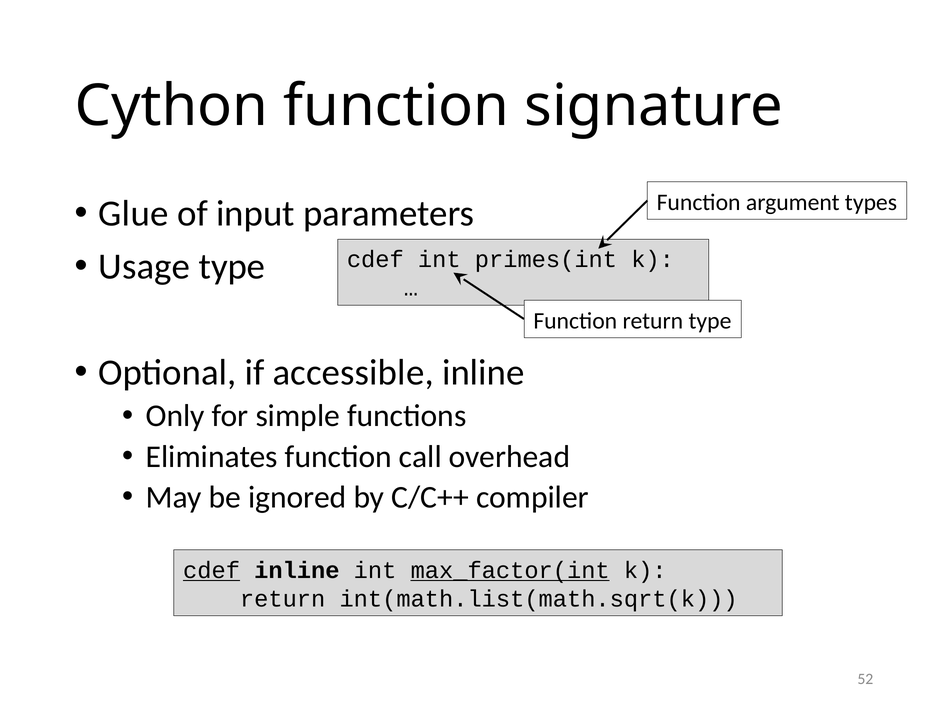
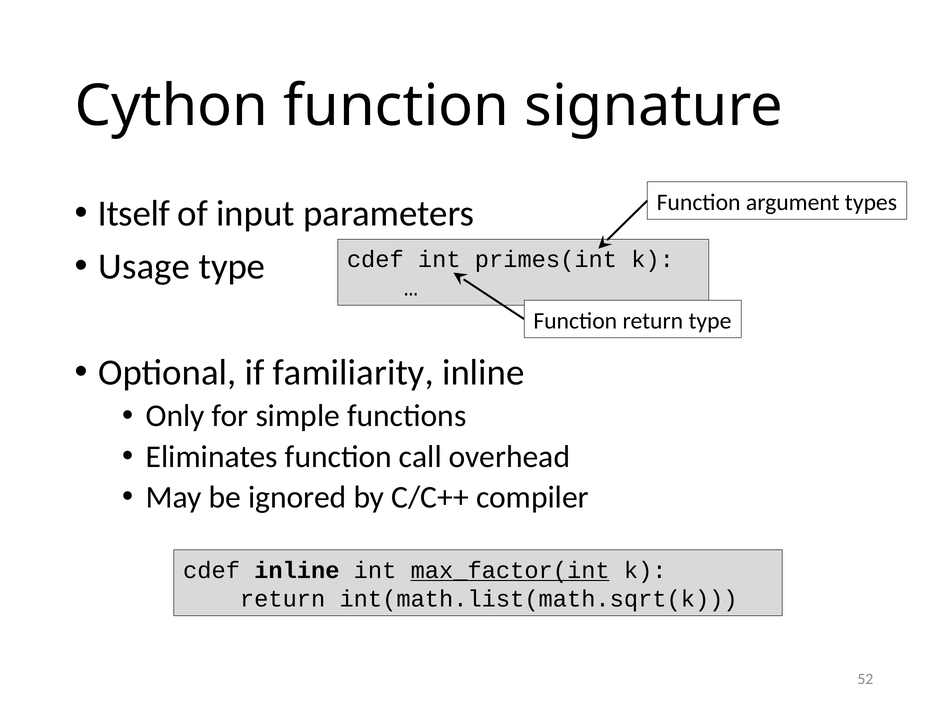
Glue: Glue -> Itself (134, 214)
accessible: accessible -> familiarity (353, 372)
cdef underline: present -> none (212, 570)
